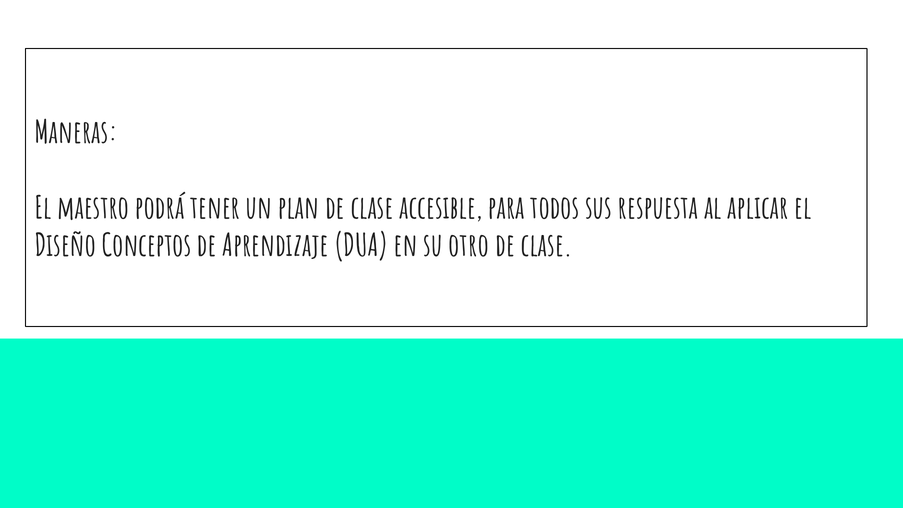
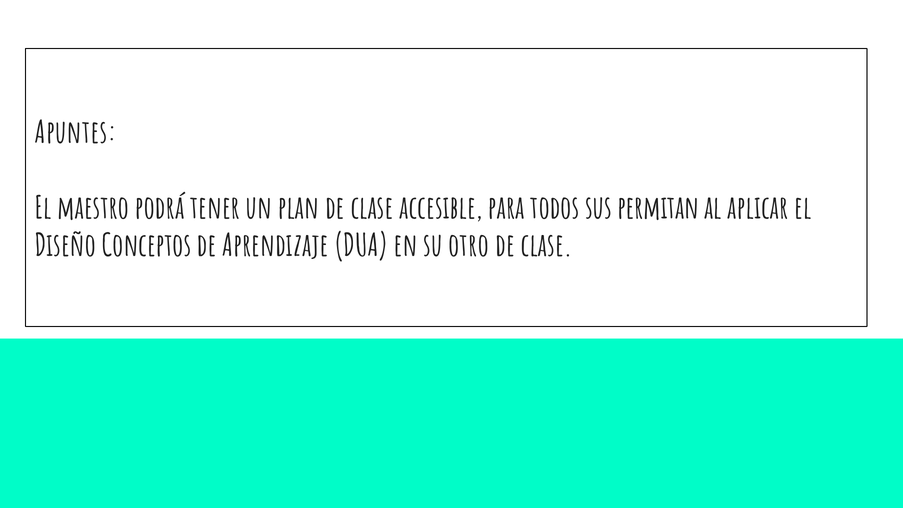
Maneras: Maneras -> Apuntes (76, 133)
respuesta: respuesta -> permitan (658, 208)
